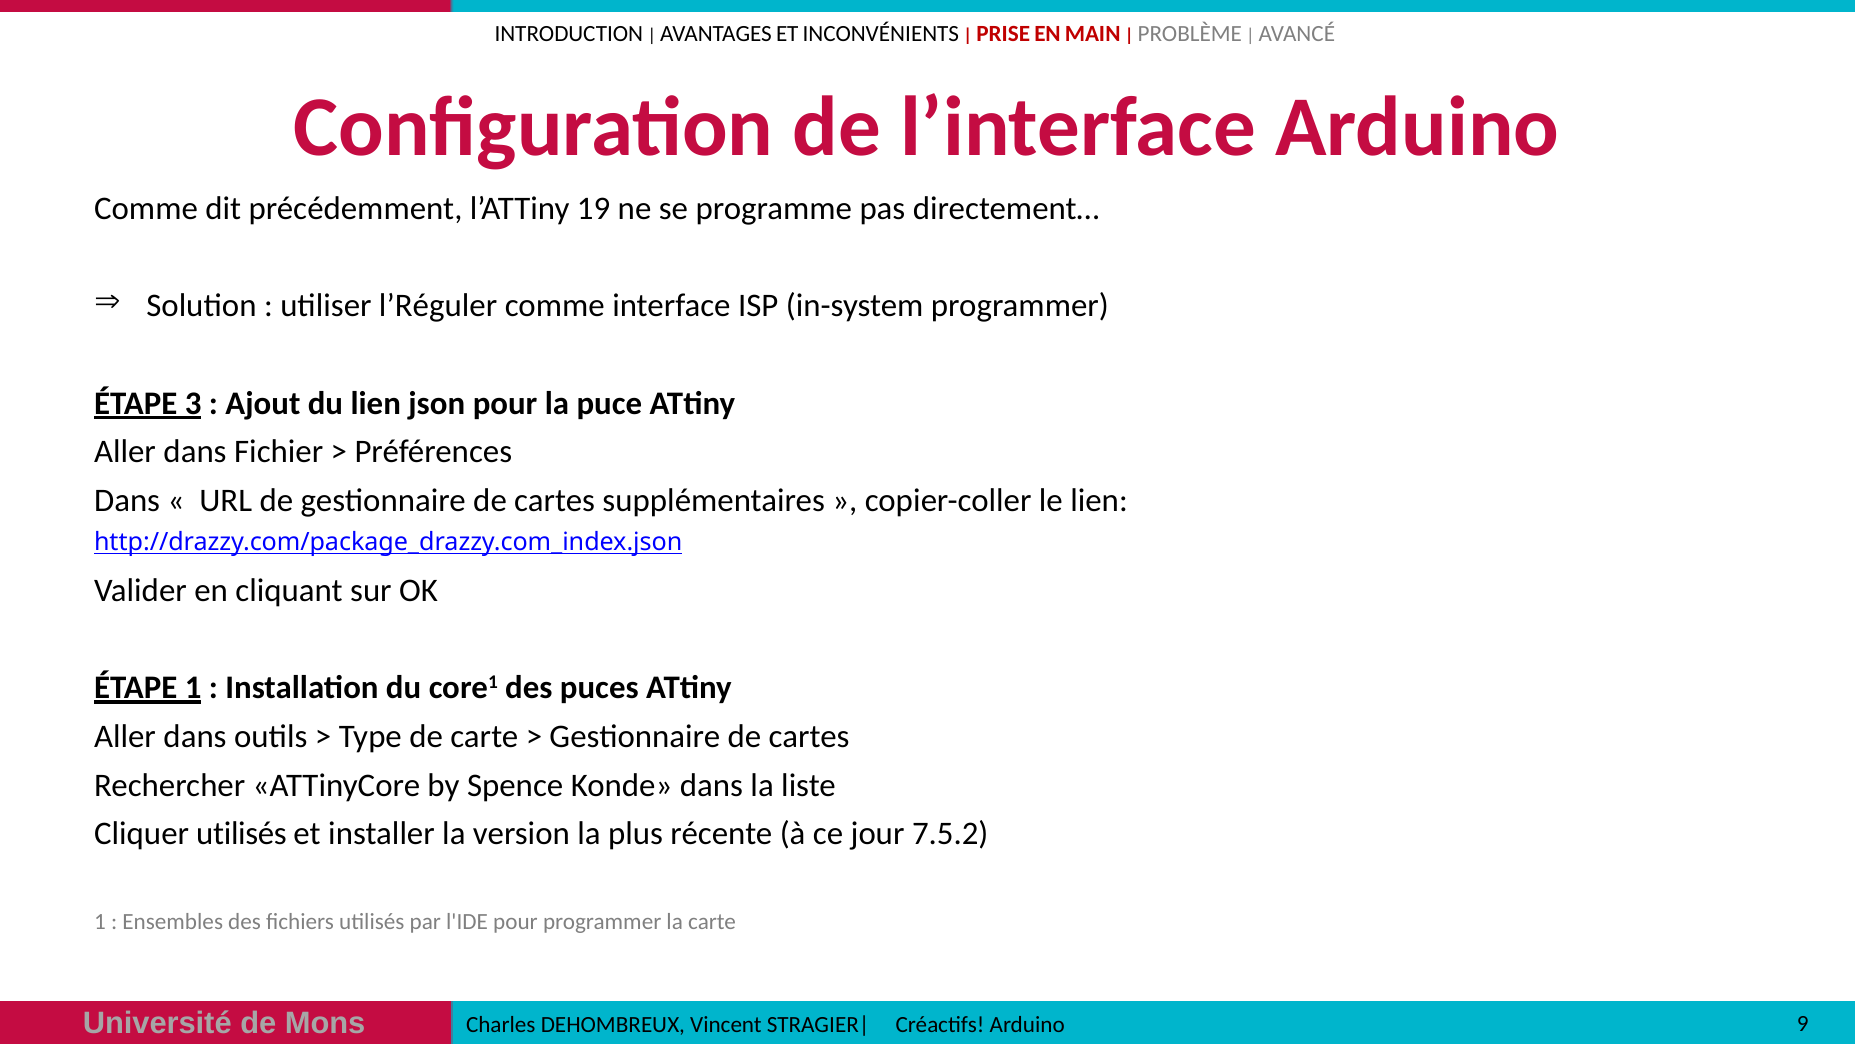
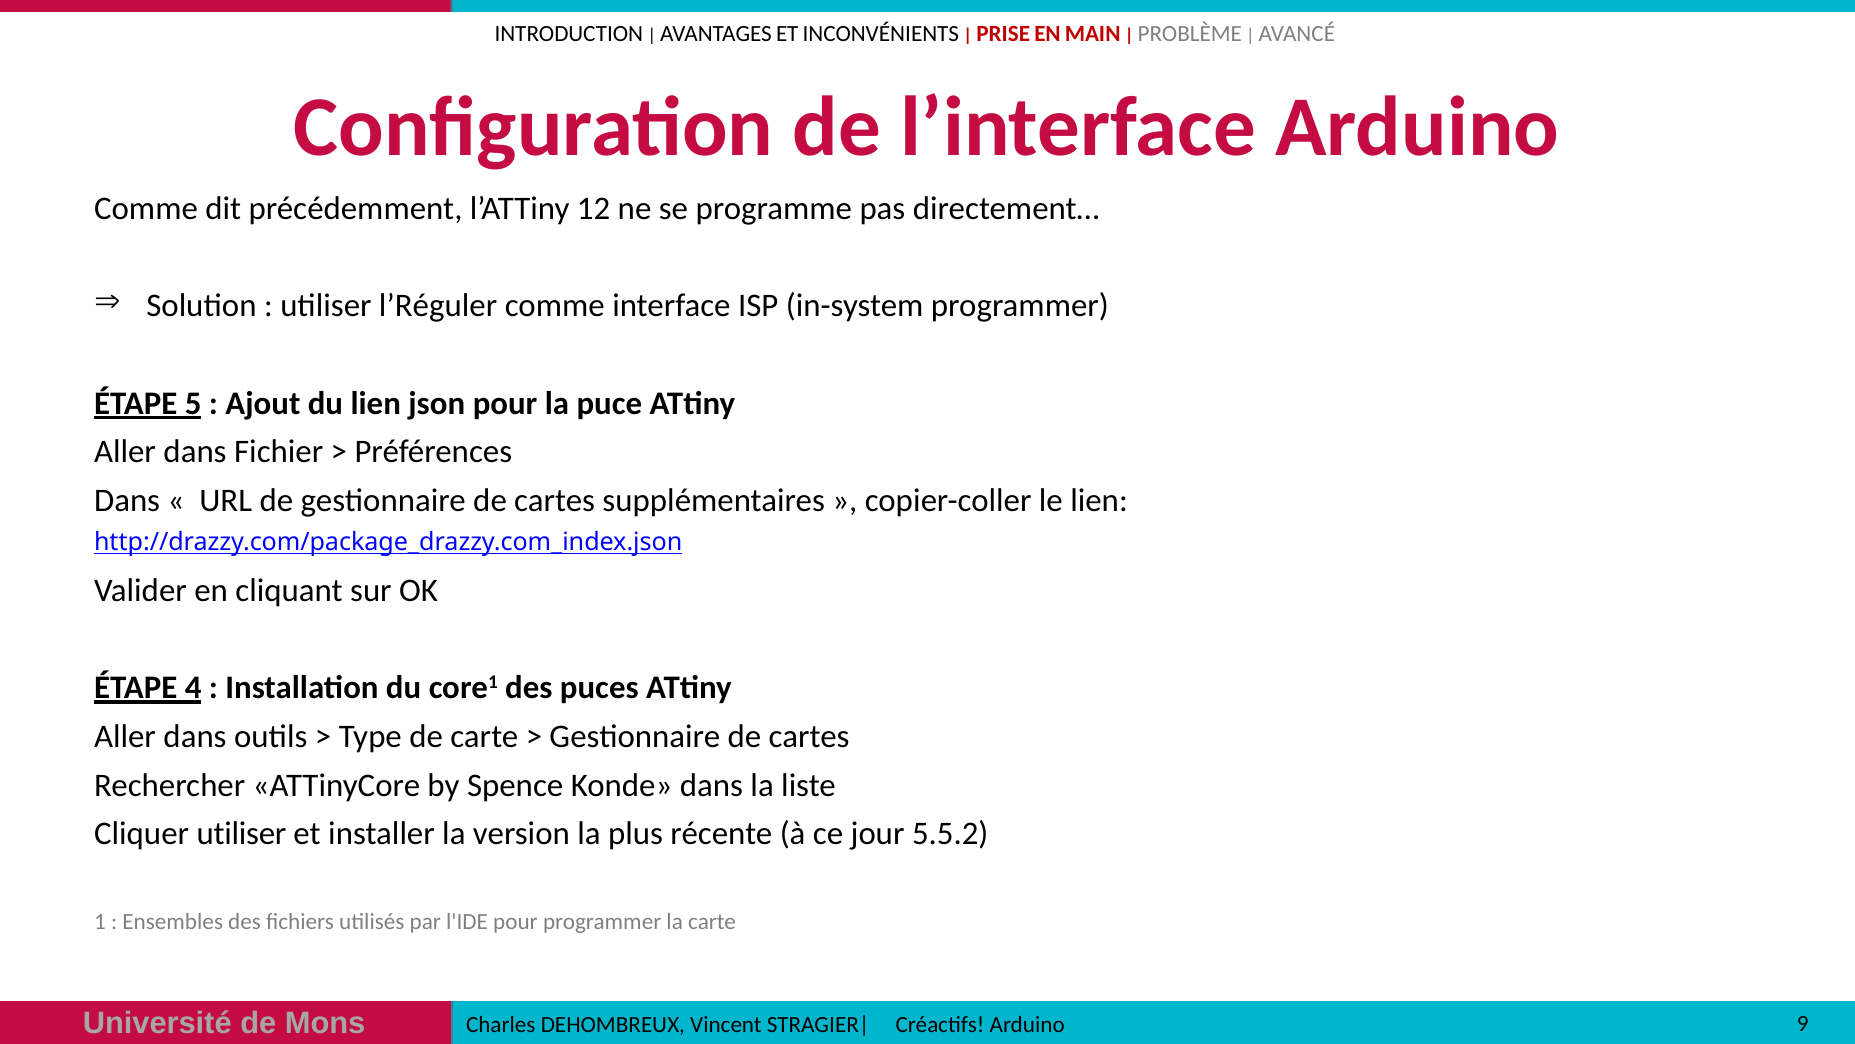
19: 19 -> 12 (594, 208)
3: 3 -> 5 (193, 403)
ÉTAPE 1: 1 -> 4 (193, 688)
Cliquer utilisés: utilisés -> utiliser (241, 834)
7.5.2: 7.5.2 -> 5.5.2 (950, 834)
